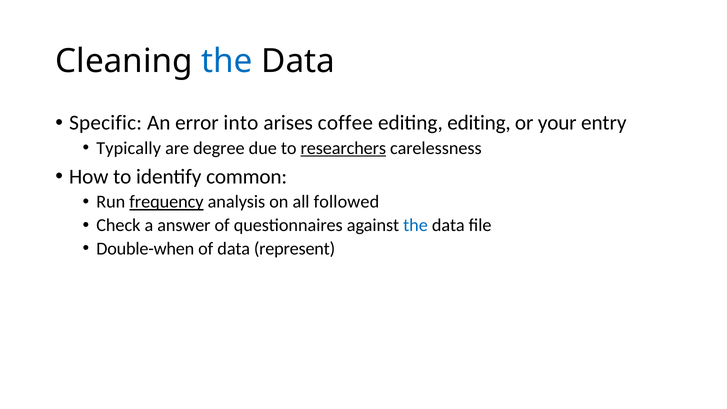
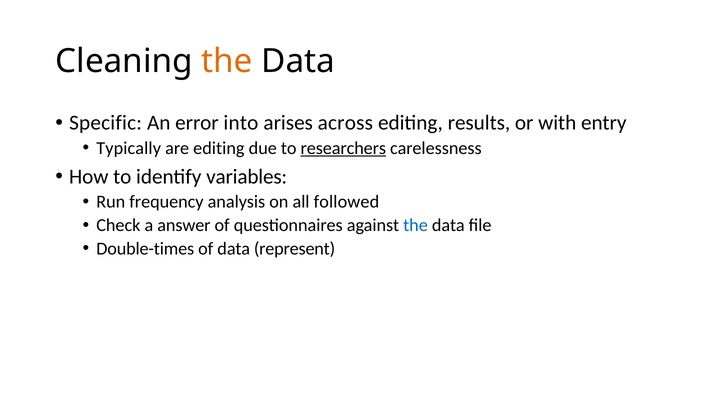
the colour: blue -> orange (227, 61)
coffee: coffee -> across (345, 123)
editing editing: editing -> results (479, 123)
your: your -> with (557, 123)
are degree: degree -> editing (219, 148)
common: common -> variables (247, 177)
frequency underline: present -> none (166, 202)
Double-when: Double-when -> Double-times (145, 249)
